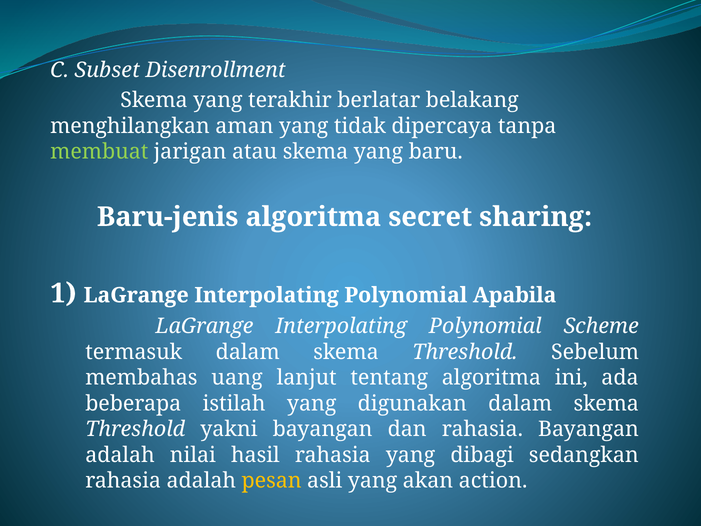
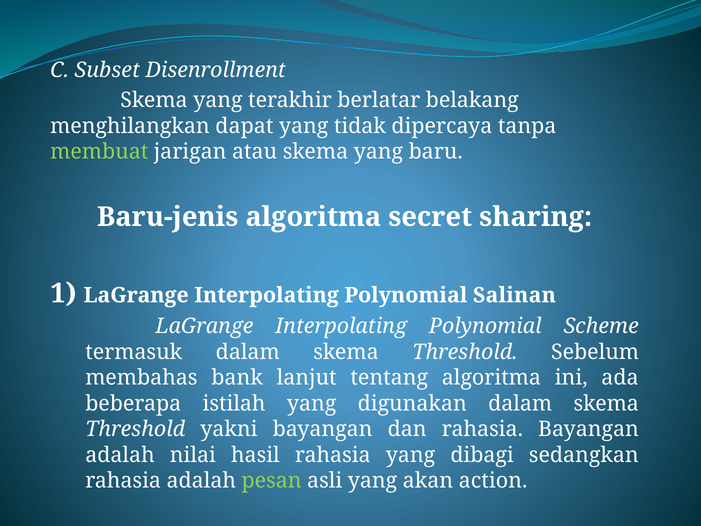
aman: aman -> dapat (244, 126)
Apabila: Apabila -> Salinan (514, 295)
uang: uang -> bank (237, 378)
pesan colour: yellow -> light green (272, 480)
